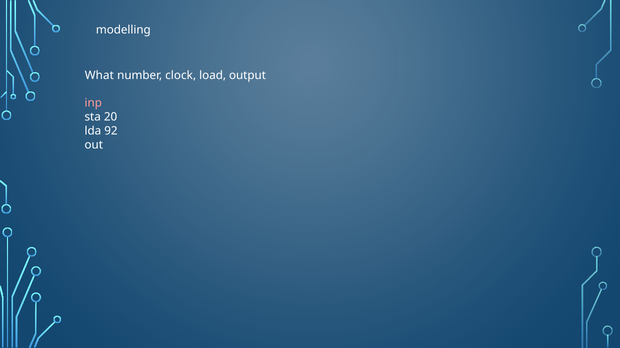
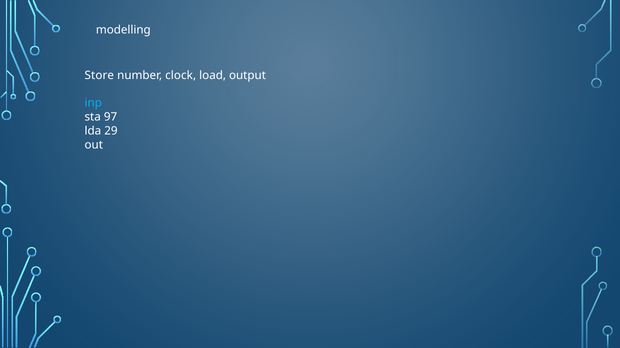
What: What -> Store (99, 75)
inp colour: pink -> light blue (93, 103)
20: 20 -> 97 (111, 117)
92: 92 -> 29 (111, 131)
